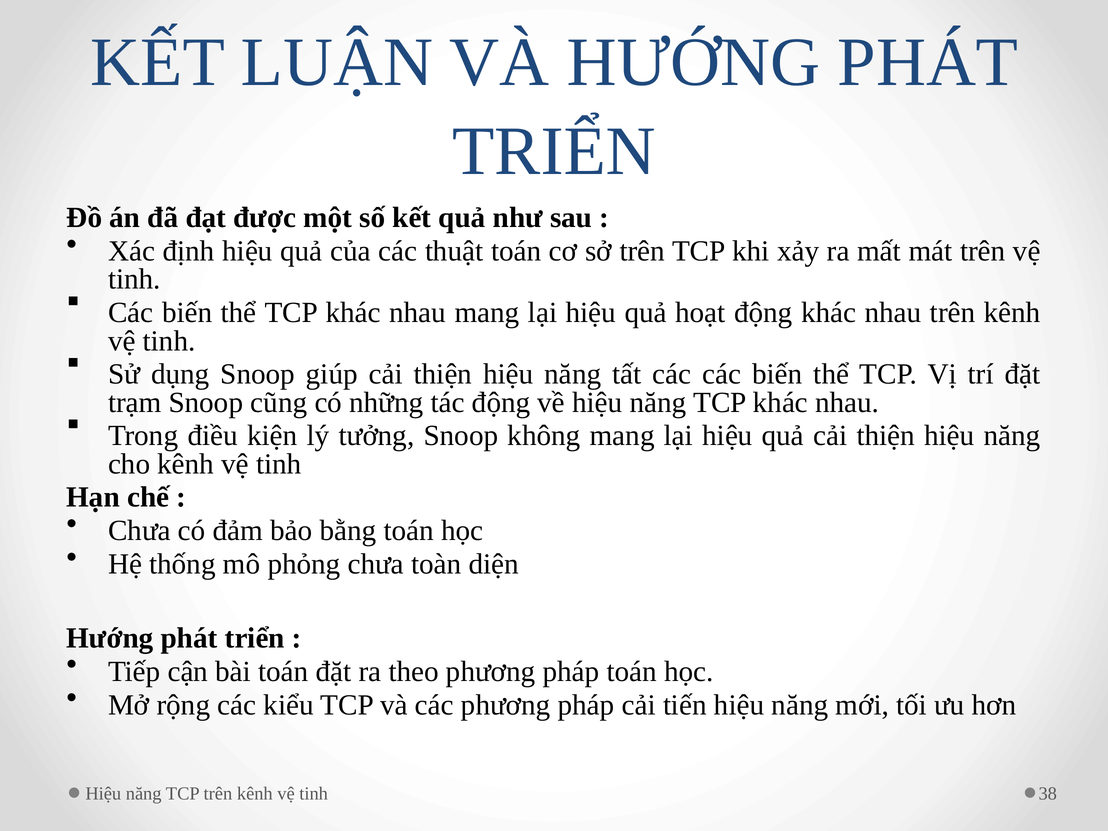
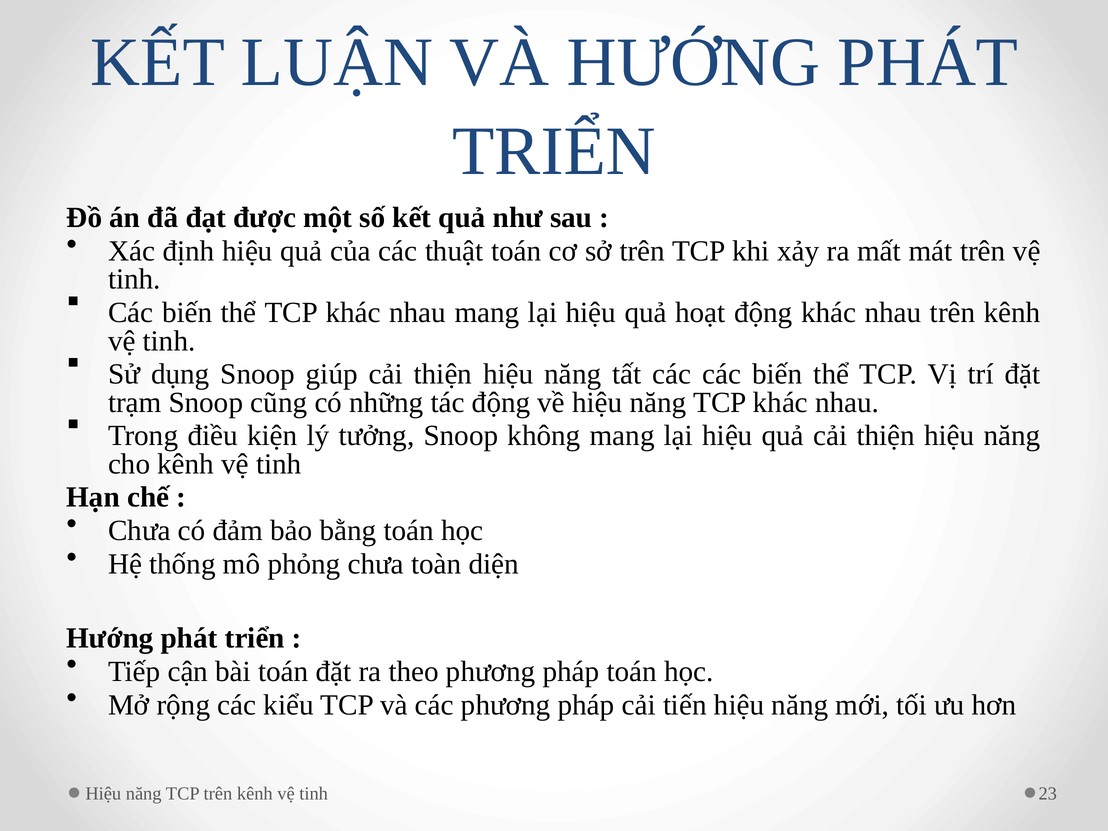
38: 38 -> 23 (1048, 794)
